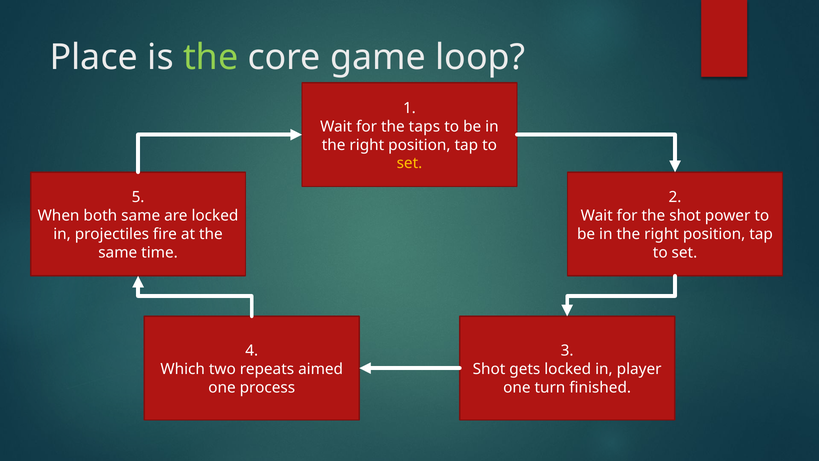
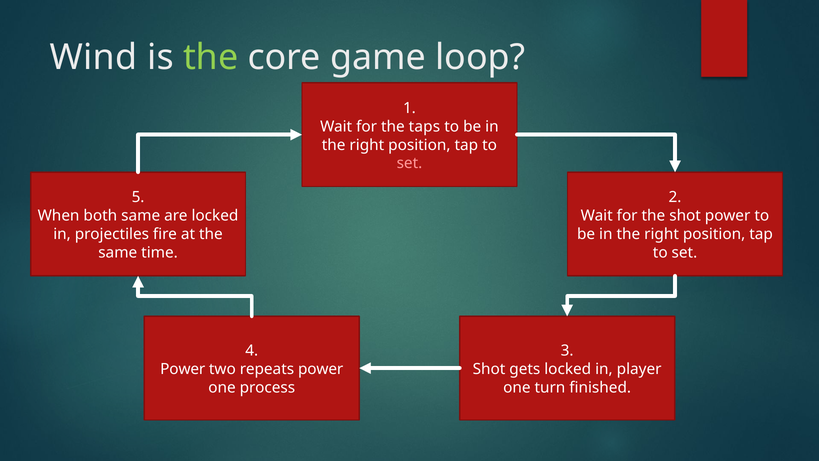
Place: Place -> Wind (94, 58)
set colour: yellow -> pink (409, 163)
Which: Which -> Power (183, 369)
repeats aimed: aimed -> power (321, 369)
